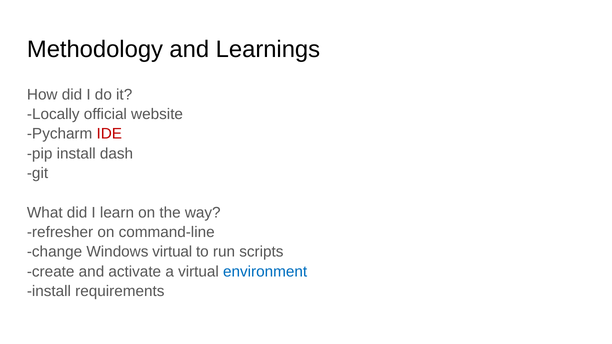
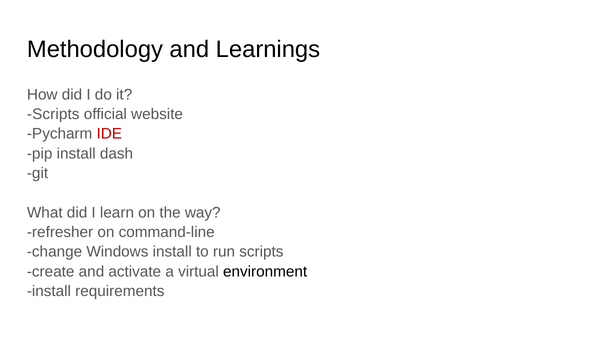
Locally: Locally -> Scripts (53, 114)
Windows virtual: virtual -> install (172, 252)
environment colour: blue -> black (265, 272)
